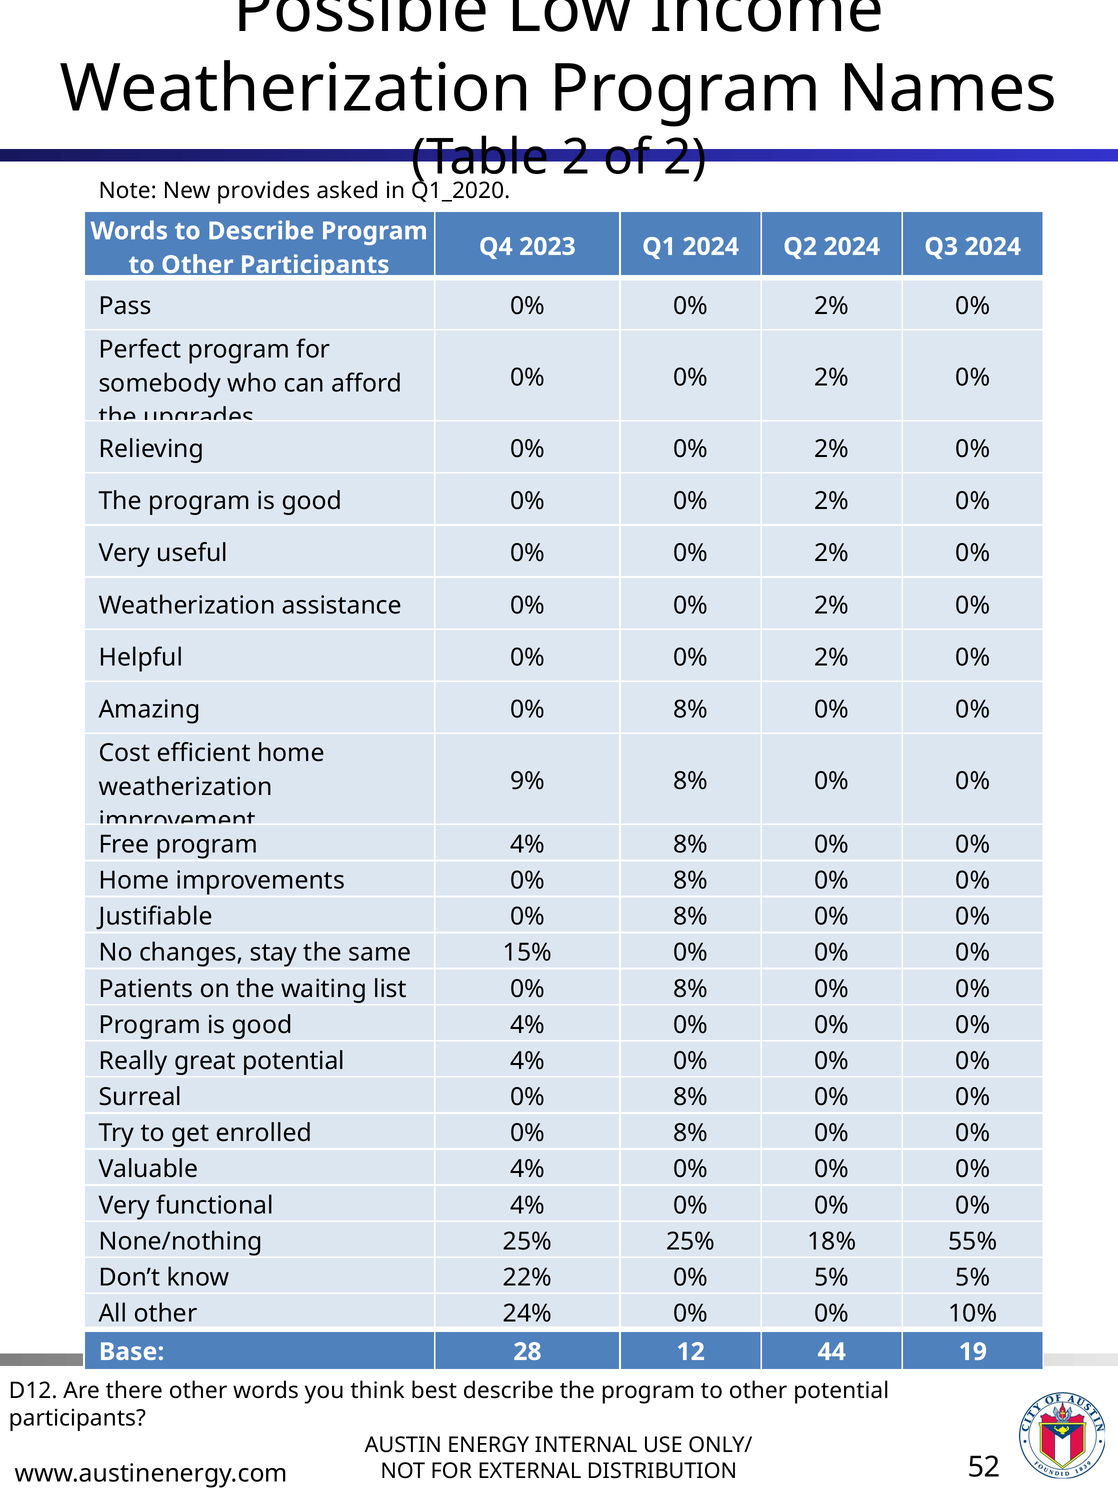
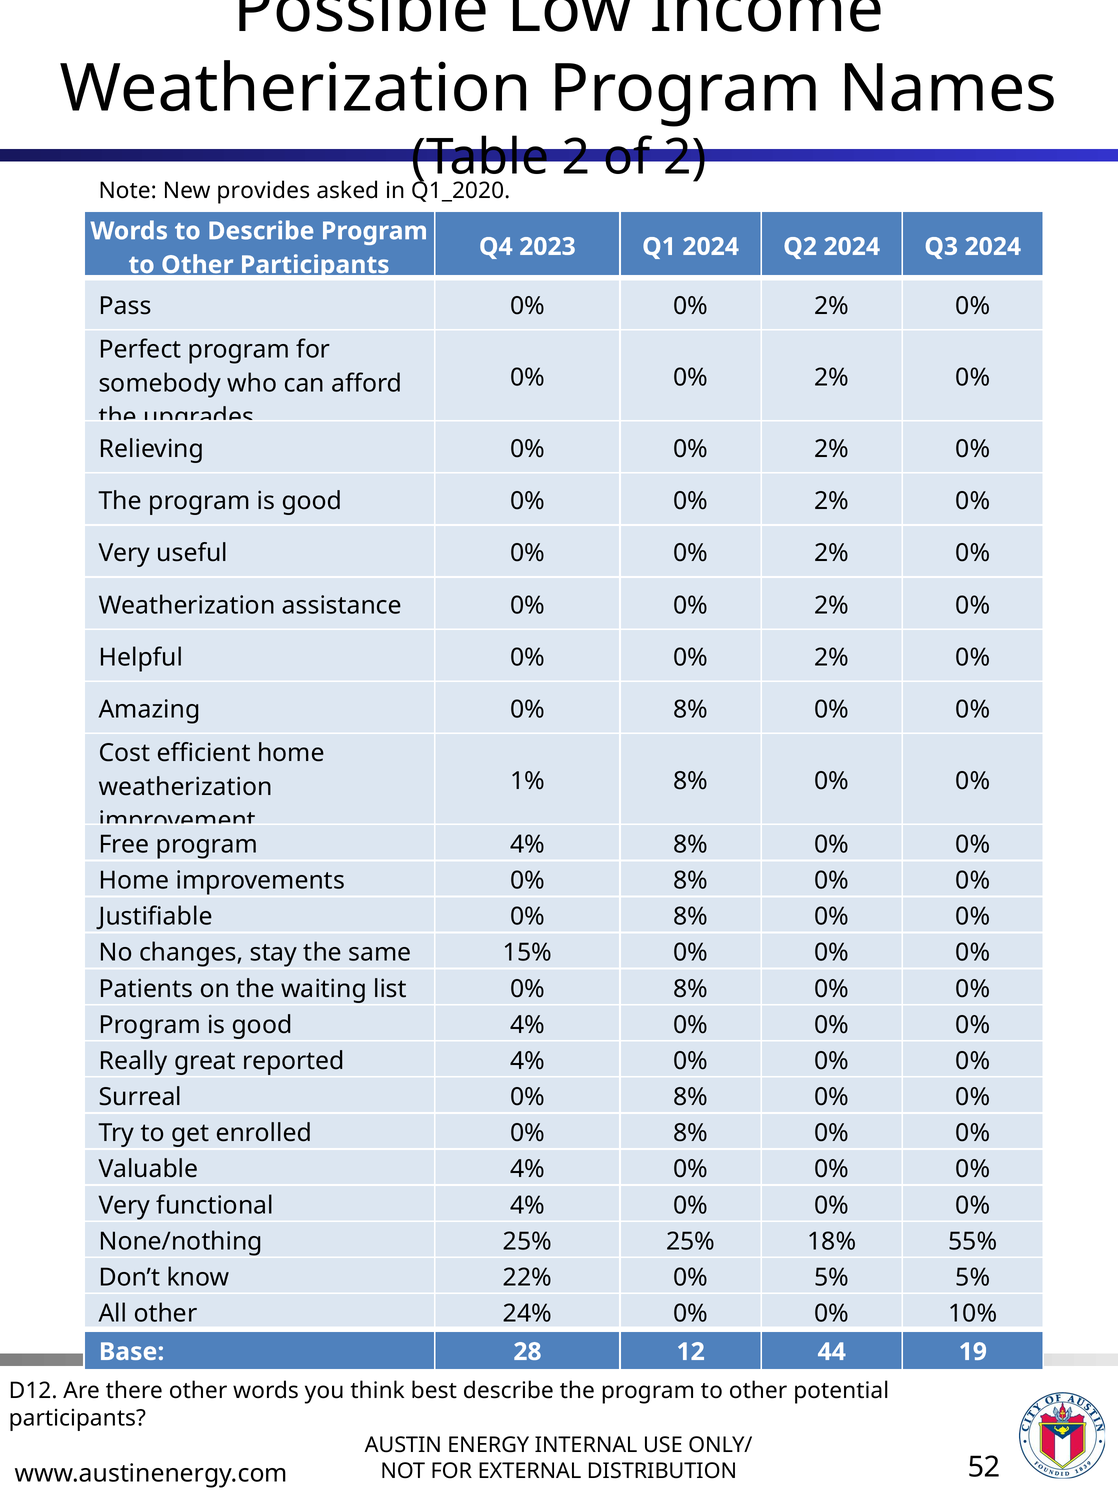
9%: 9% -> 1% (527, 781)
great potential: potential -> reported (293, 1062)
